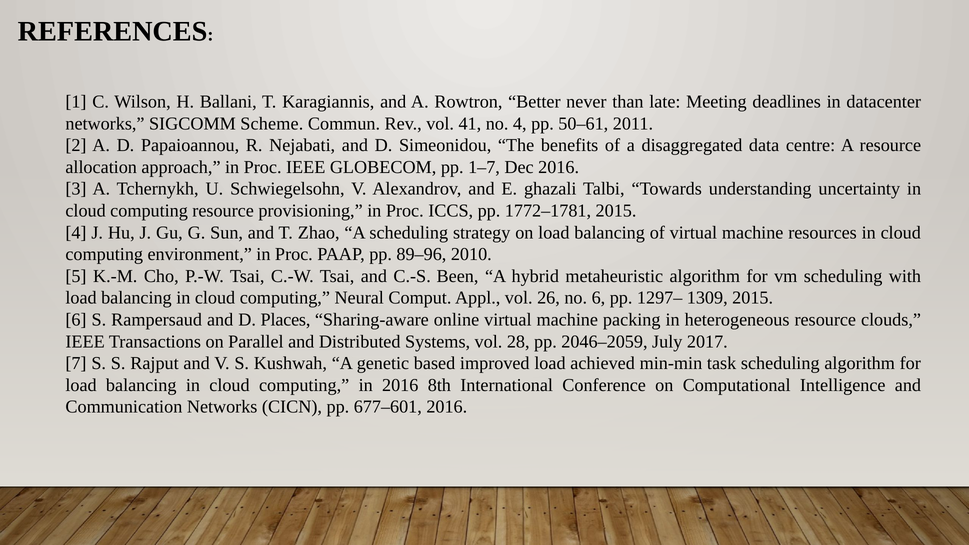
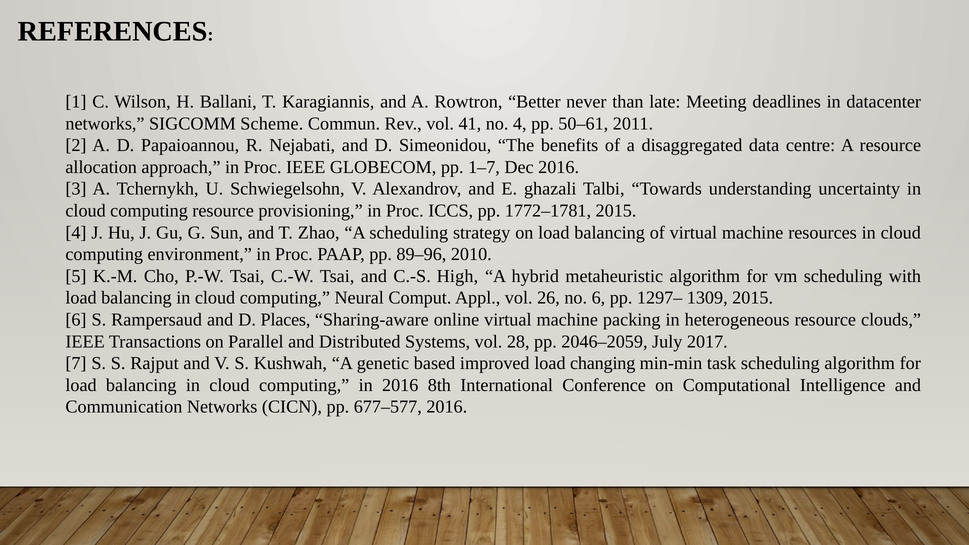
Been: Been -> High (457, 276)
achieved: achieved -> changing (603, 363)
677–601: 677–601 -> 677–577 (388, 407)
